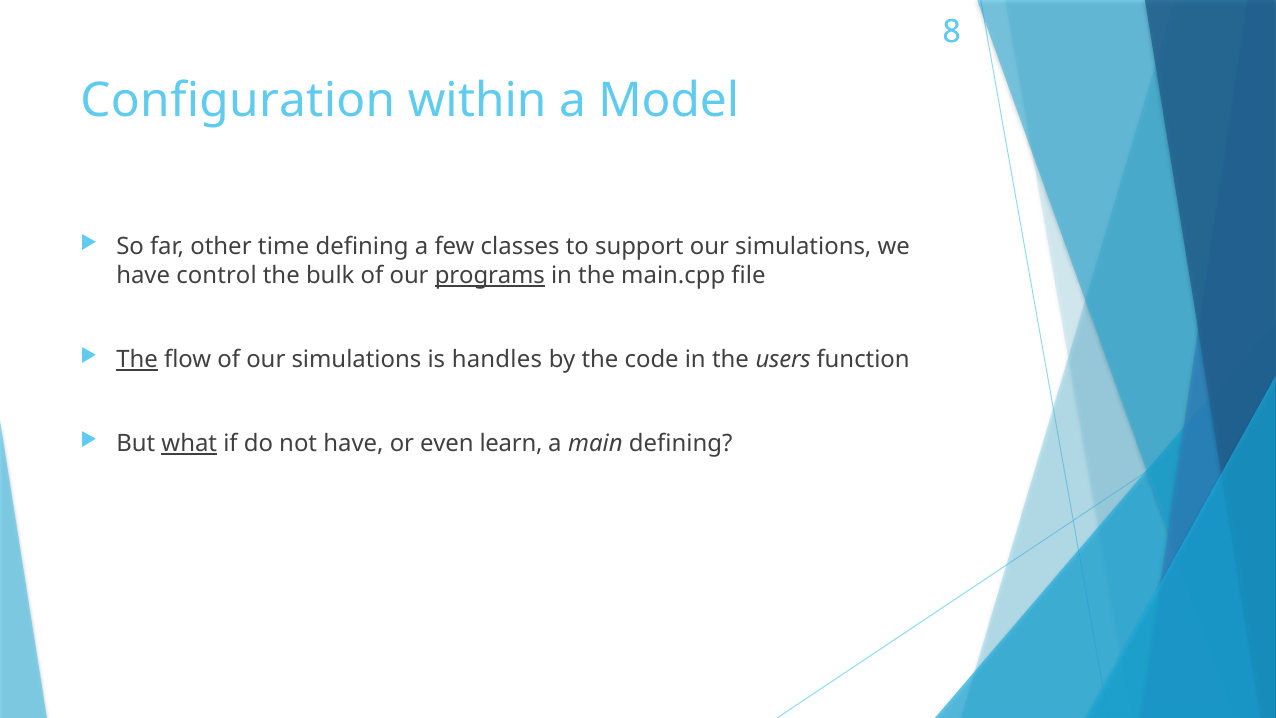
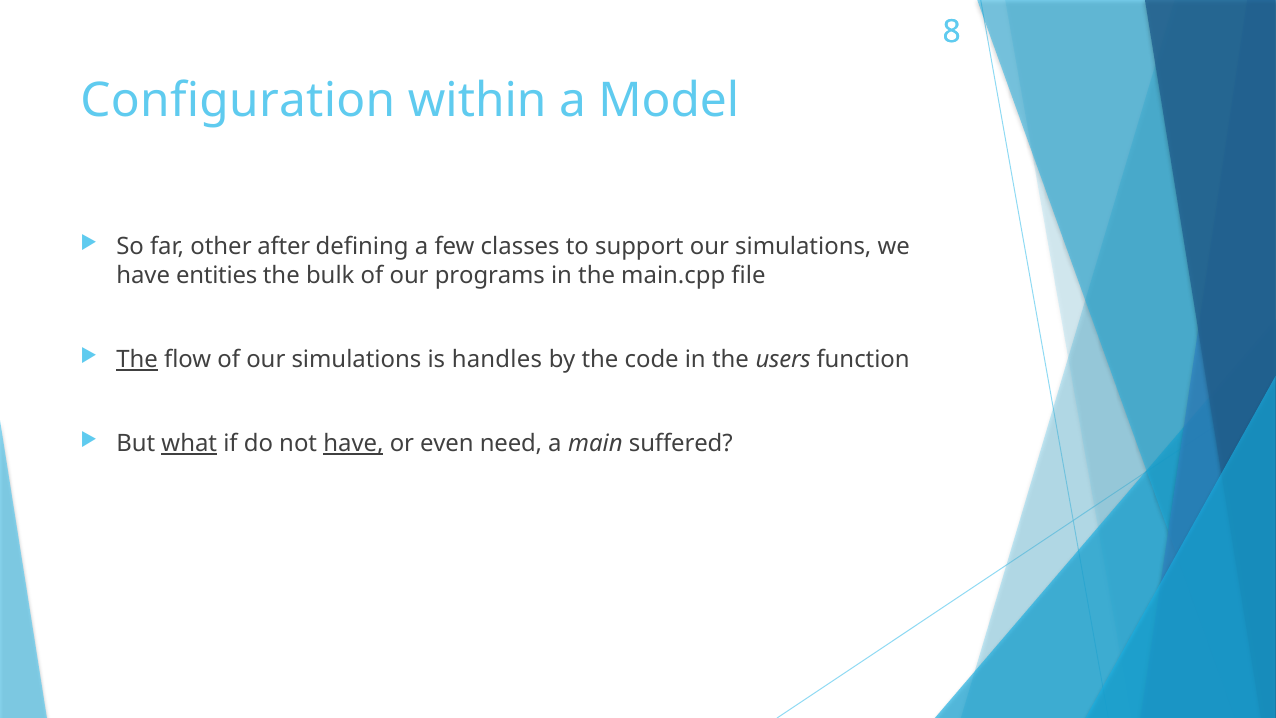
time: time -> after (284, 247)
control: control -> entities (217, 276)
programs underline: present -> none (490, 276)
have underline: none -> present (353, 444)
learn: learn -> need (511, 444)
main defining: defining -> suffered (681, 444)
